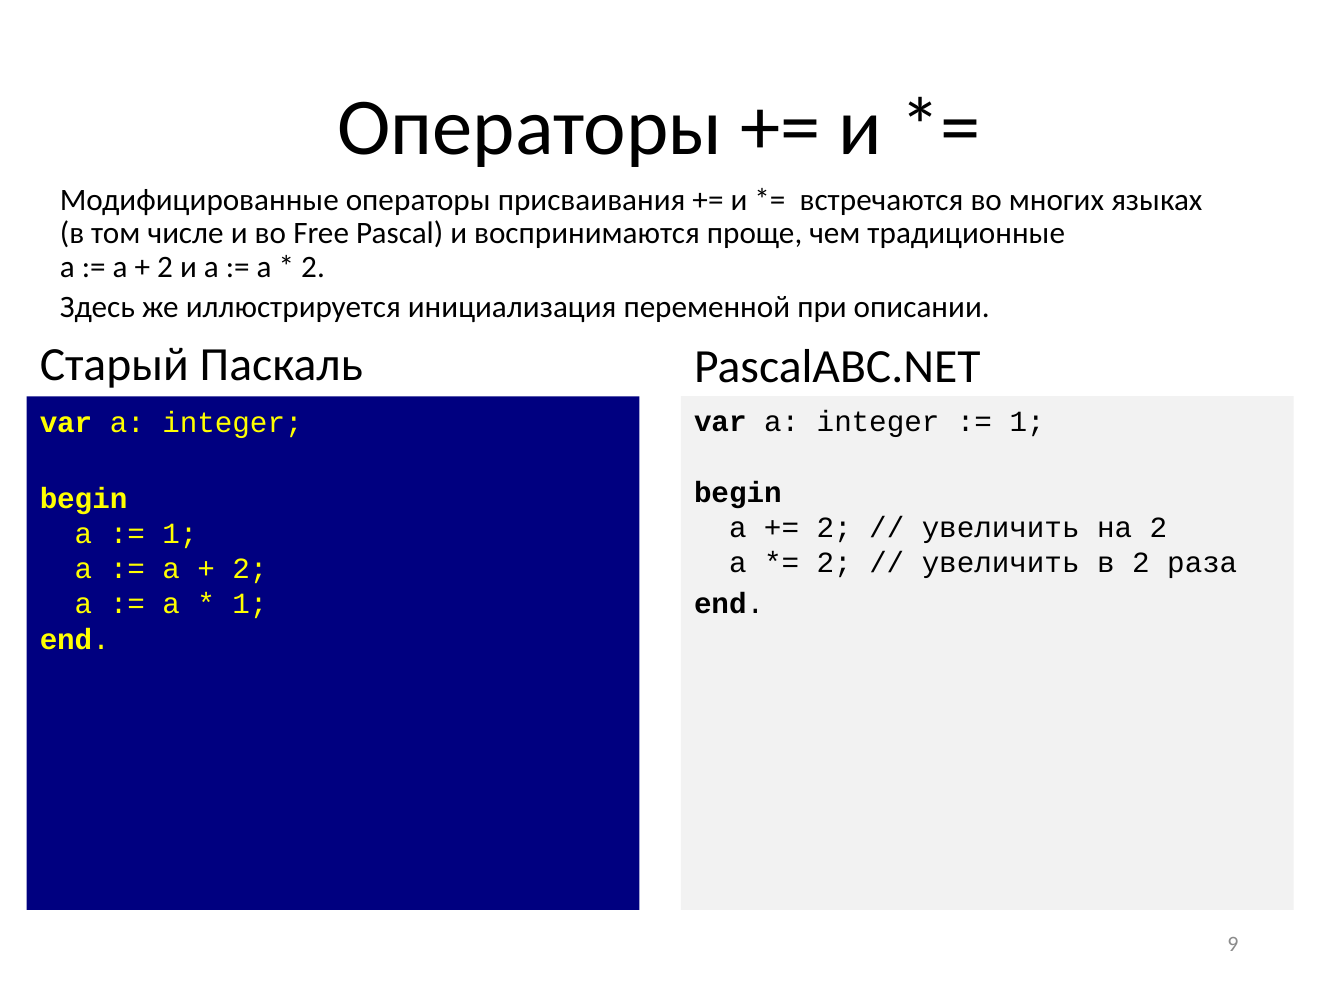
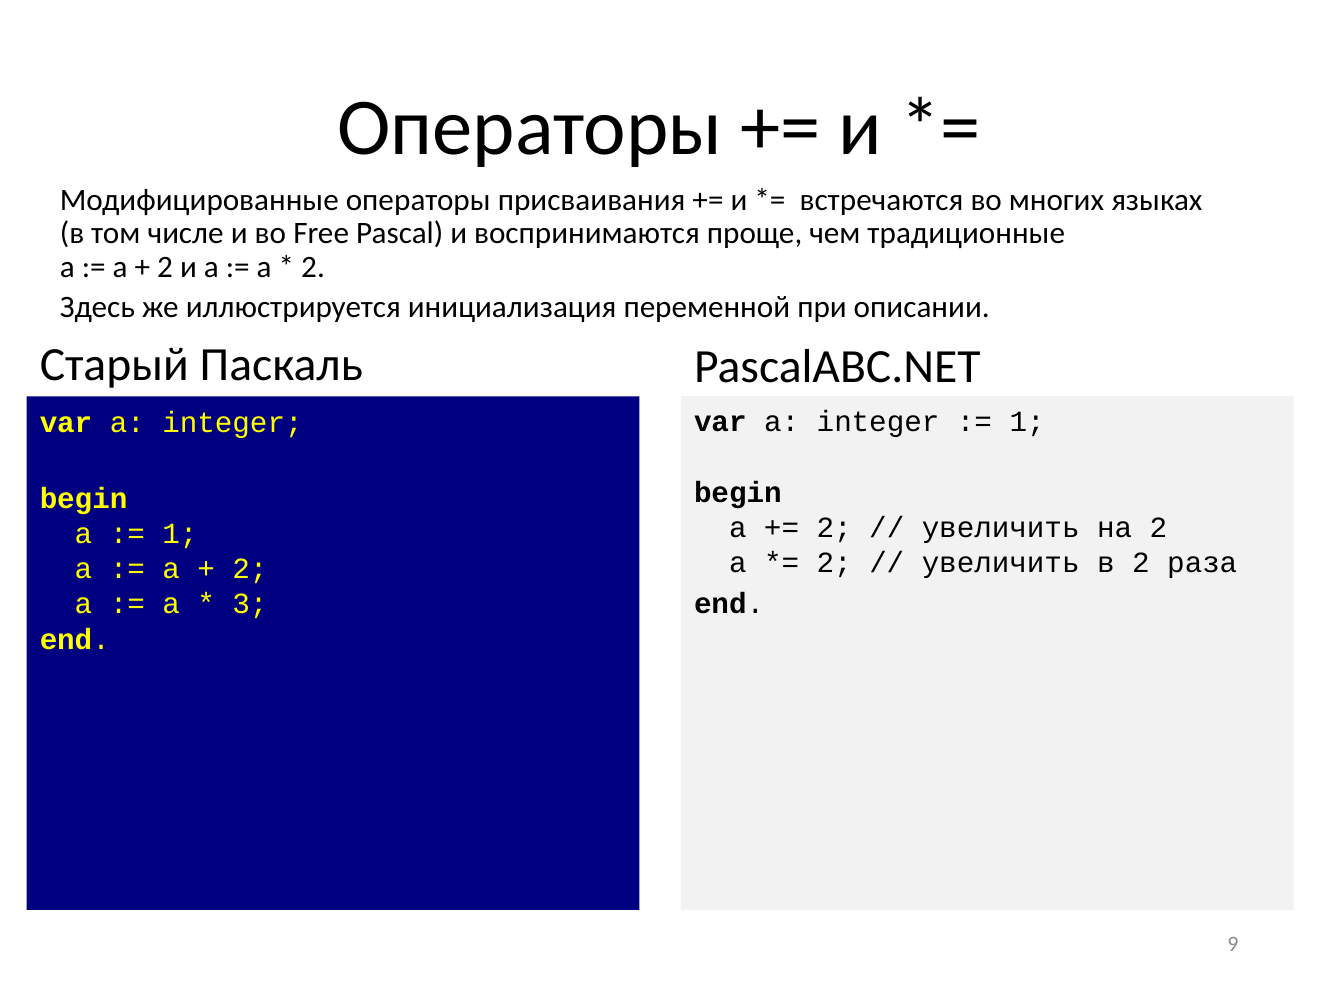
1: 1 -> 3 (250, 604)
